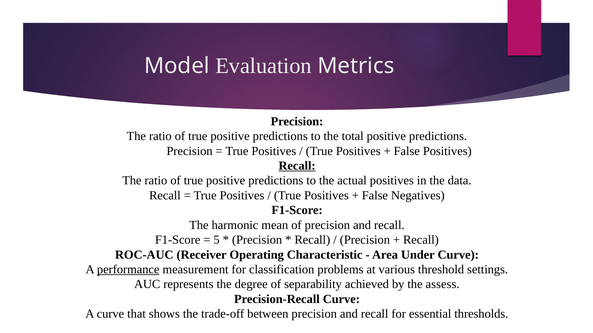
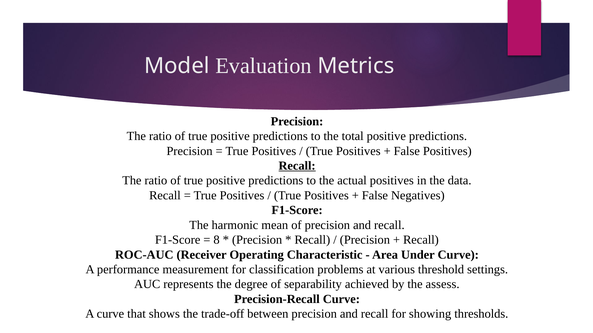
5: 5 -> 8 (217, 240)
performance underline: present -> none (128, 270)
essential: essential -> showing (430, 314)
